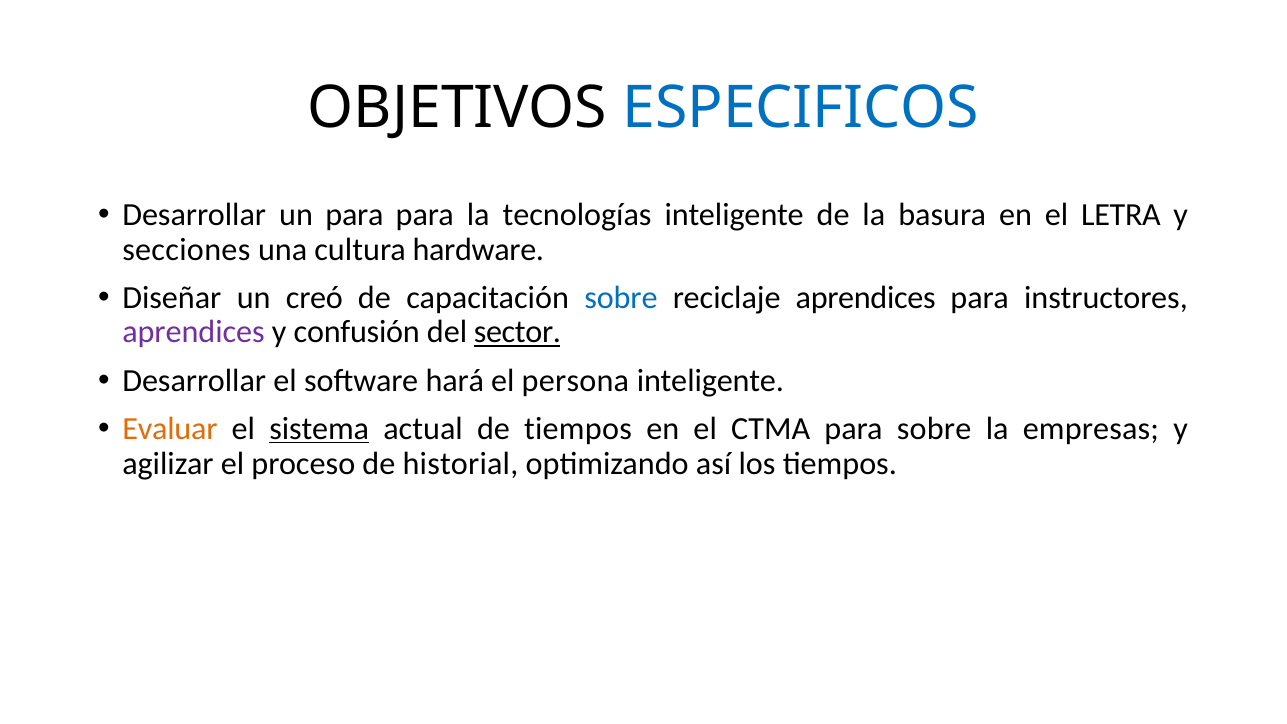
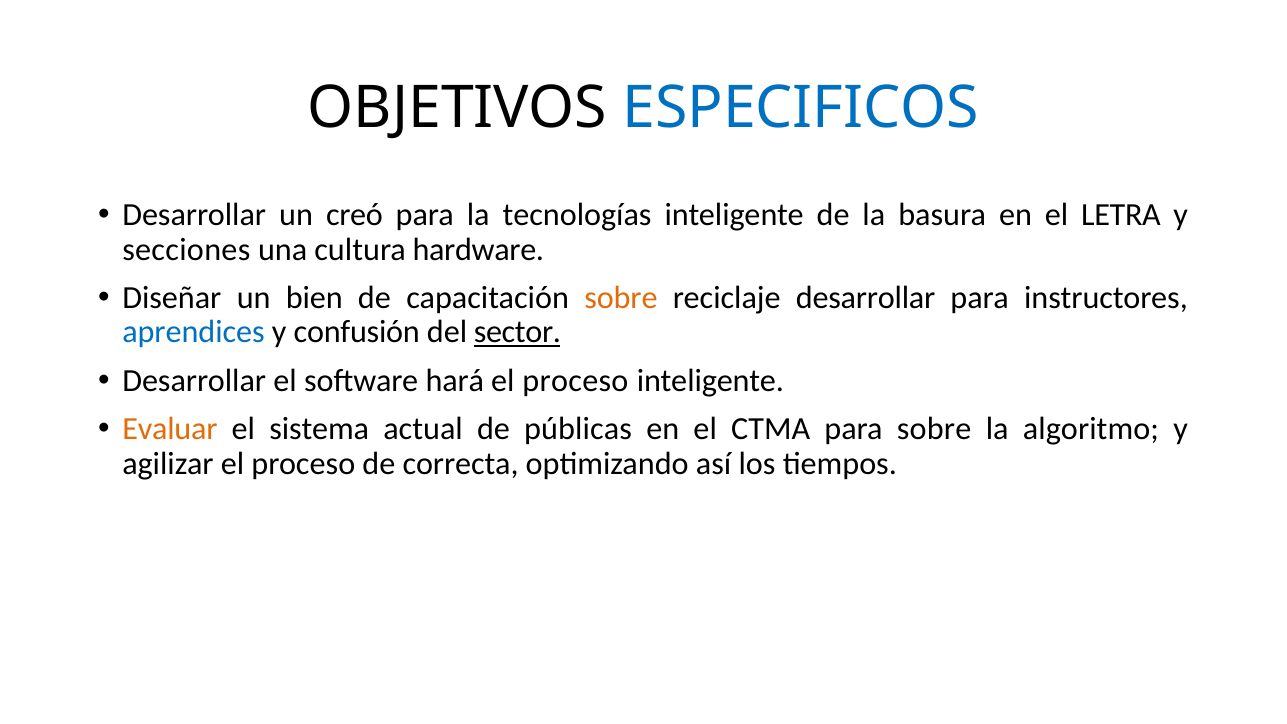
un para: para -> creó (354, 215)
creó: creó -> bien (314, 298)
sobre colour: blue -> orange (621, 298)
reciclaje aprendices: aprendices -> desarrollar (866, 298)
aprendices colour: purple -> blue (193, 332)
persona: persona -> proceso (575, 380)
sistema underline: present -> none (319, 429)
de tiempos: tiempos -> públicas (578, 429)
empresas: empresas -> algoritmo (1091, 429)
historial: historial -> correcta (461, 463)
